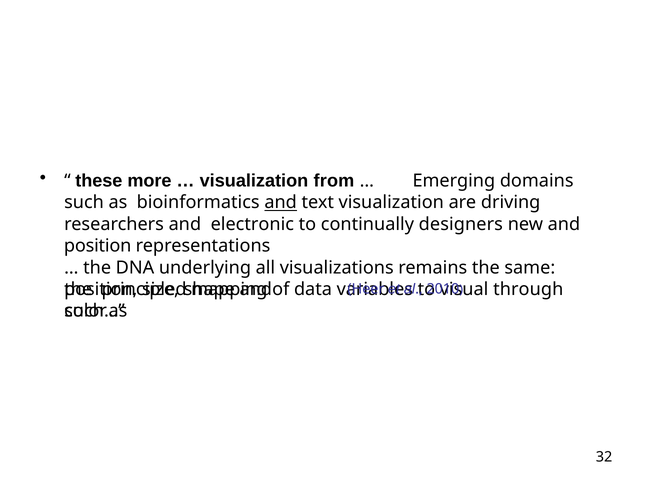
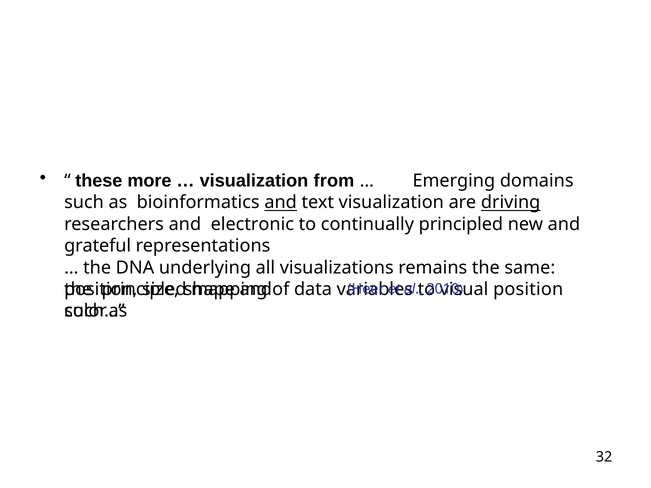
driving underline: none -> present (511, 203)
continually designers: designers -> principled (461, 224)
position: position -> grateful (98, 246)
through: through -> position (528, 289)
